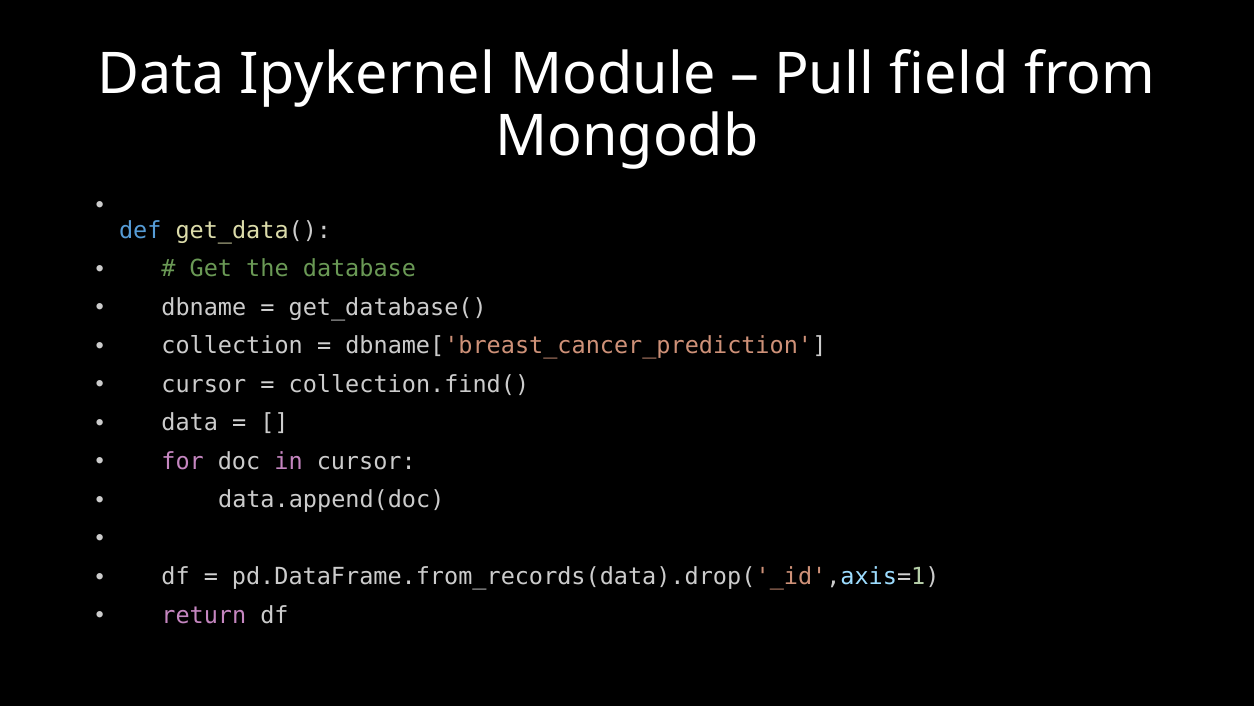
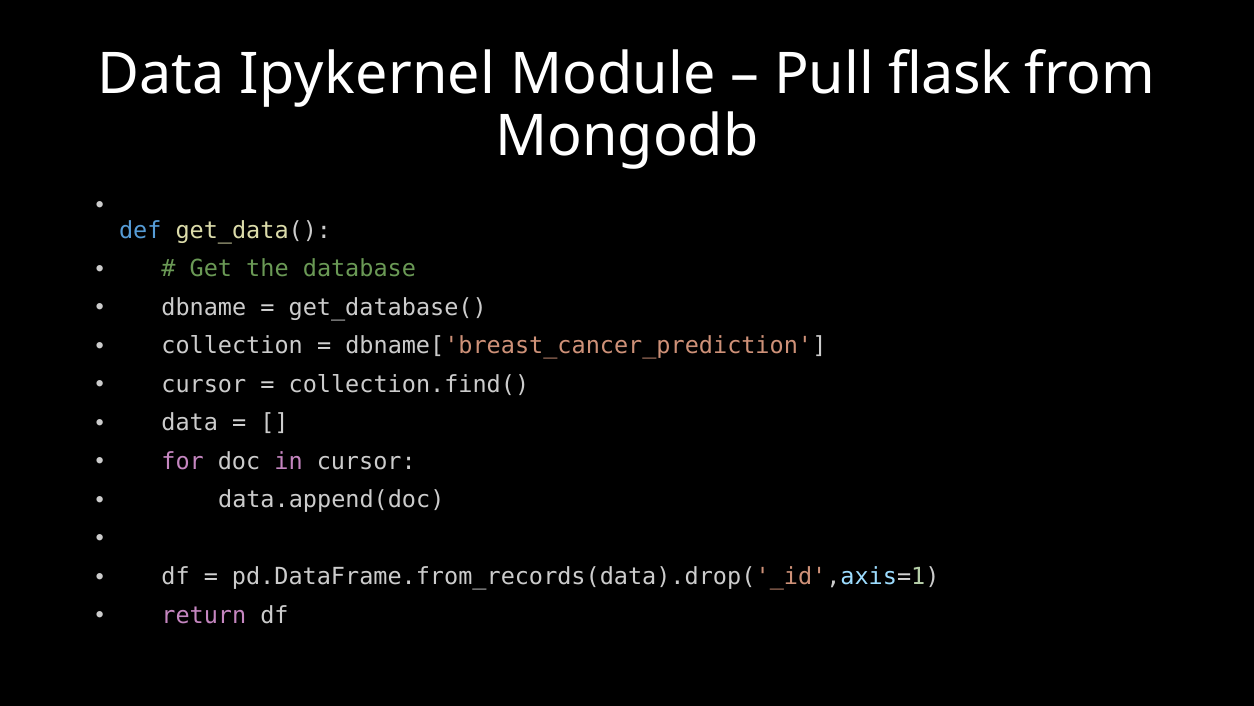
field: field -> flask (950, 74)
